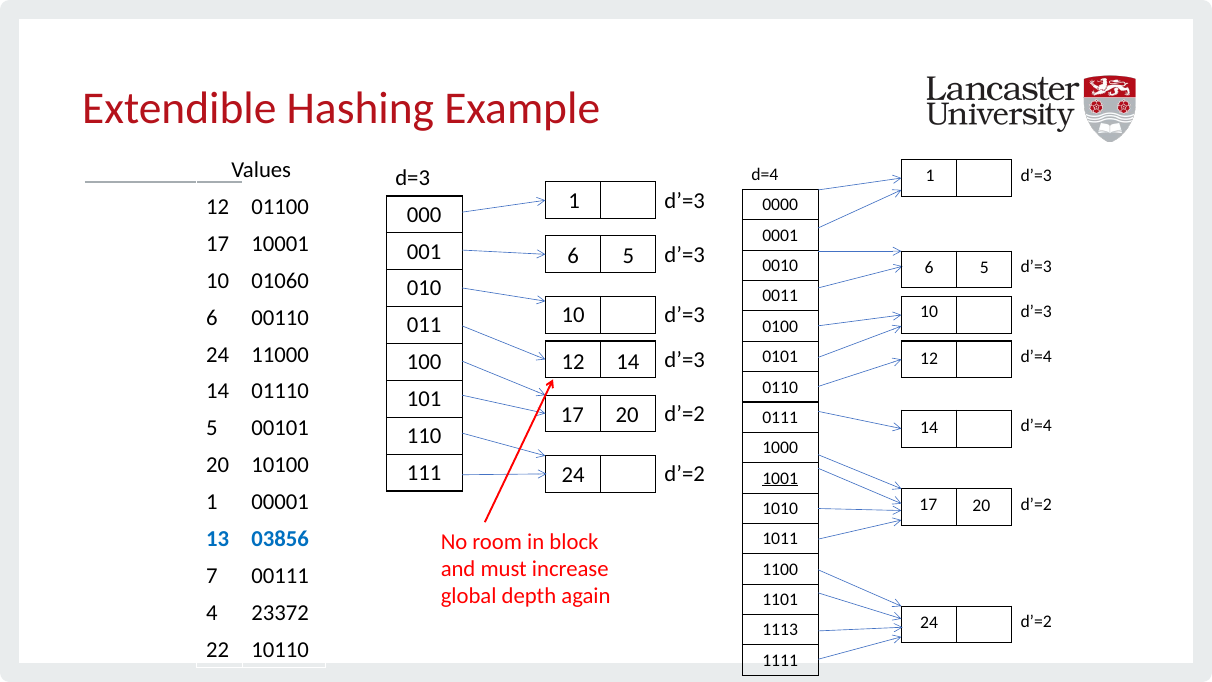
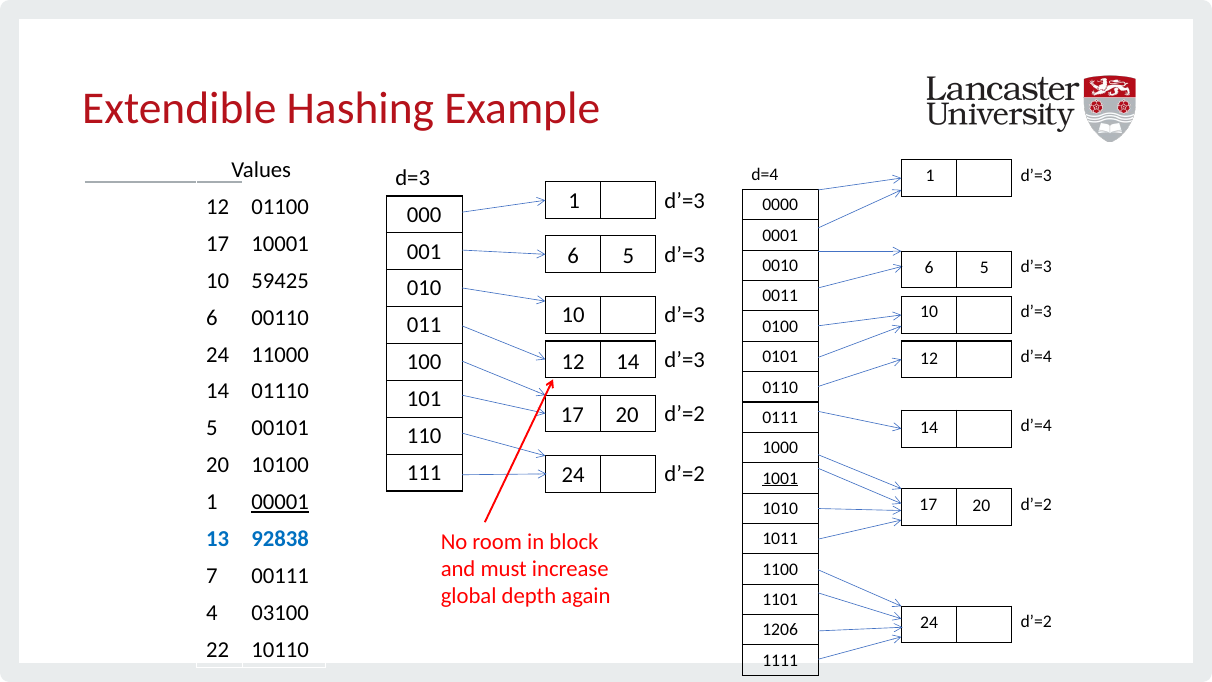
01060: 01060 -> 59425 (280, 281)
00001 underline: none -> present (280, 502)
03856: 03856 -> 92838 (280, 539)
23372: 23372 -> 03100 (280, 613)
1113: 1113 -> 1206 (780, 630)
